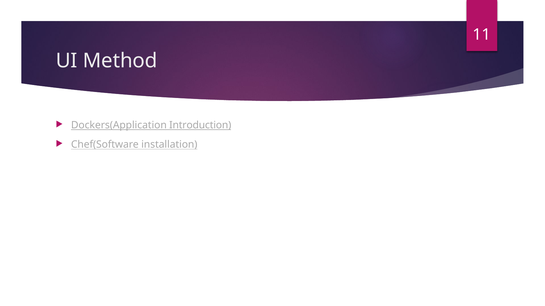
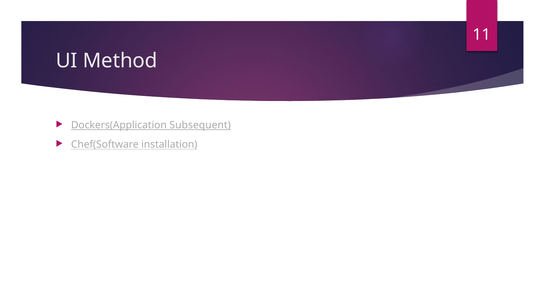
Introduction: Introduction -> Subsequent (200, 125)
